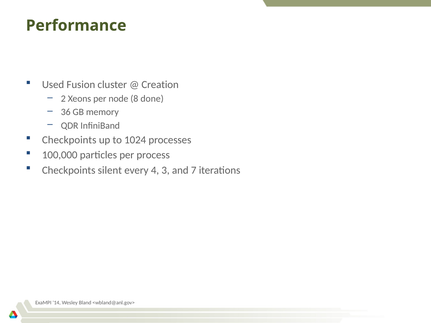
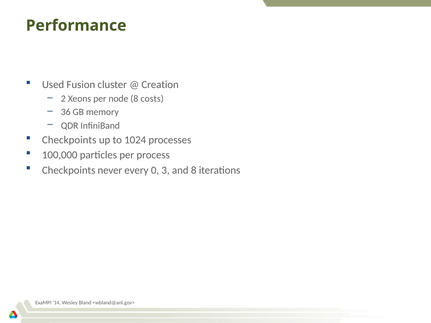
done: done -> costs (152, 99)
silent: silent -> never (110, 170)
4: 4 -> 0 (155, 170)
and 7: 7 -> 8 (194, 170)
